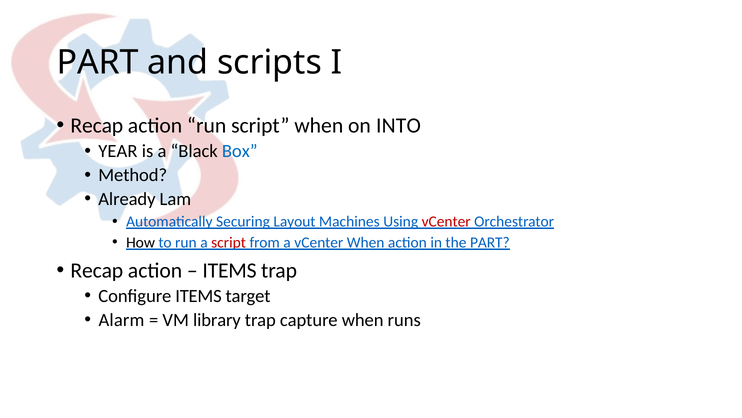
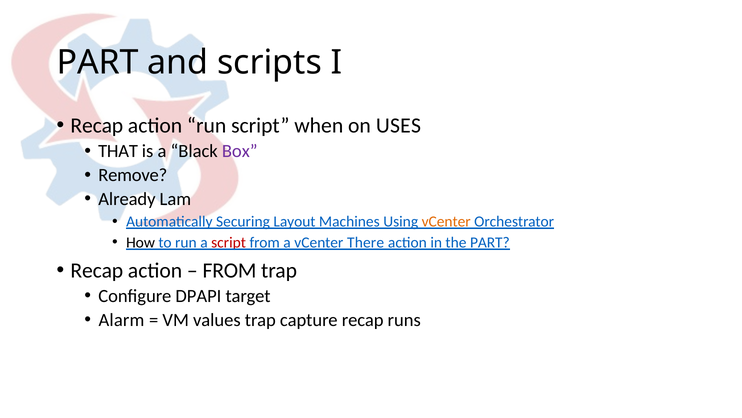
INTO: INTO -> USES (398, 125)
YEAR: YEAR -> THAT (118, 151)
Box colour: blue -> purple (240, 151)
Method: Method -> Remove (133, 175)
vCenter colour: red -> orange (446, 221)
vCenter When: When -> There (366, 242)
ITEMS: ITEMS -> FROM (230, 270)
Configure ITEMS: ITEMS -> DPAPI (198, 296)
library: library -> values (217, 319)
capture when: when -> recap (363, 319)
